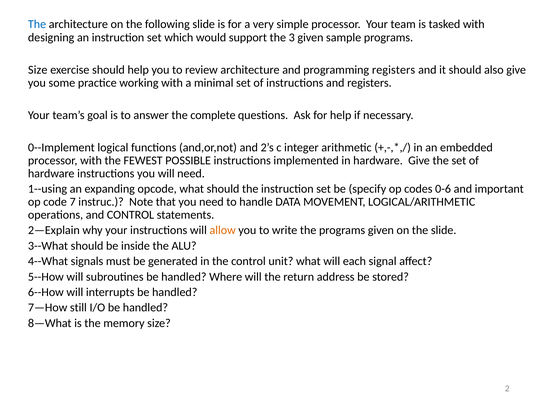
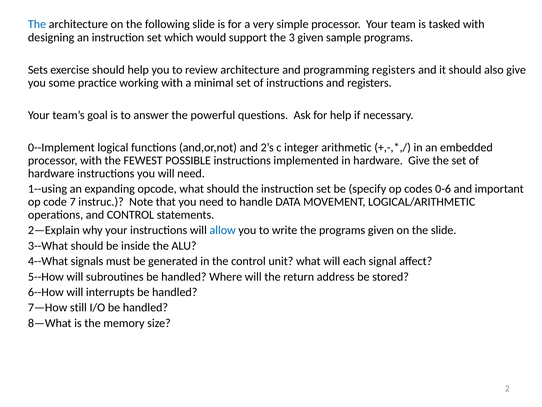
Size: Size -> Sets (38, 70)
complete: complete -> powerful (213, 115)
allow colour: orange -> blue (223, 230)
